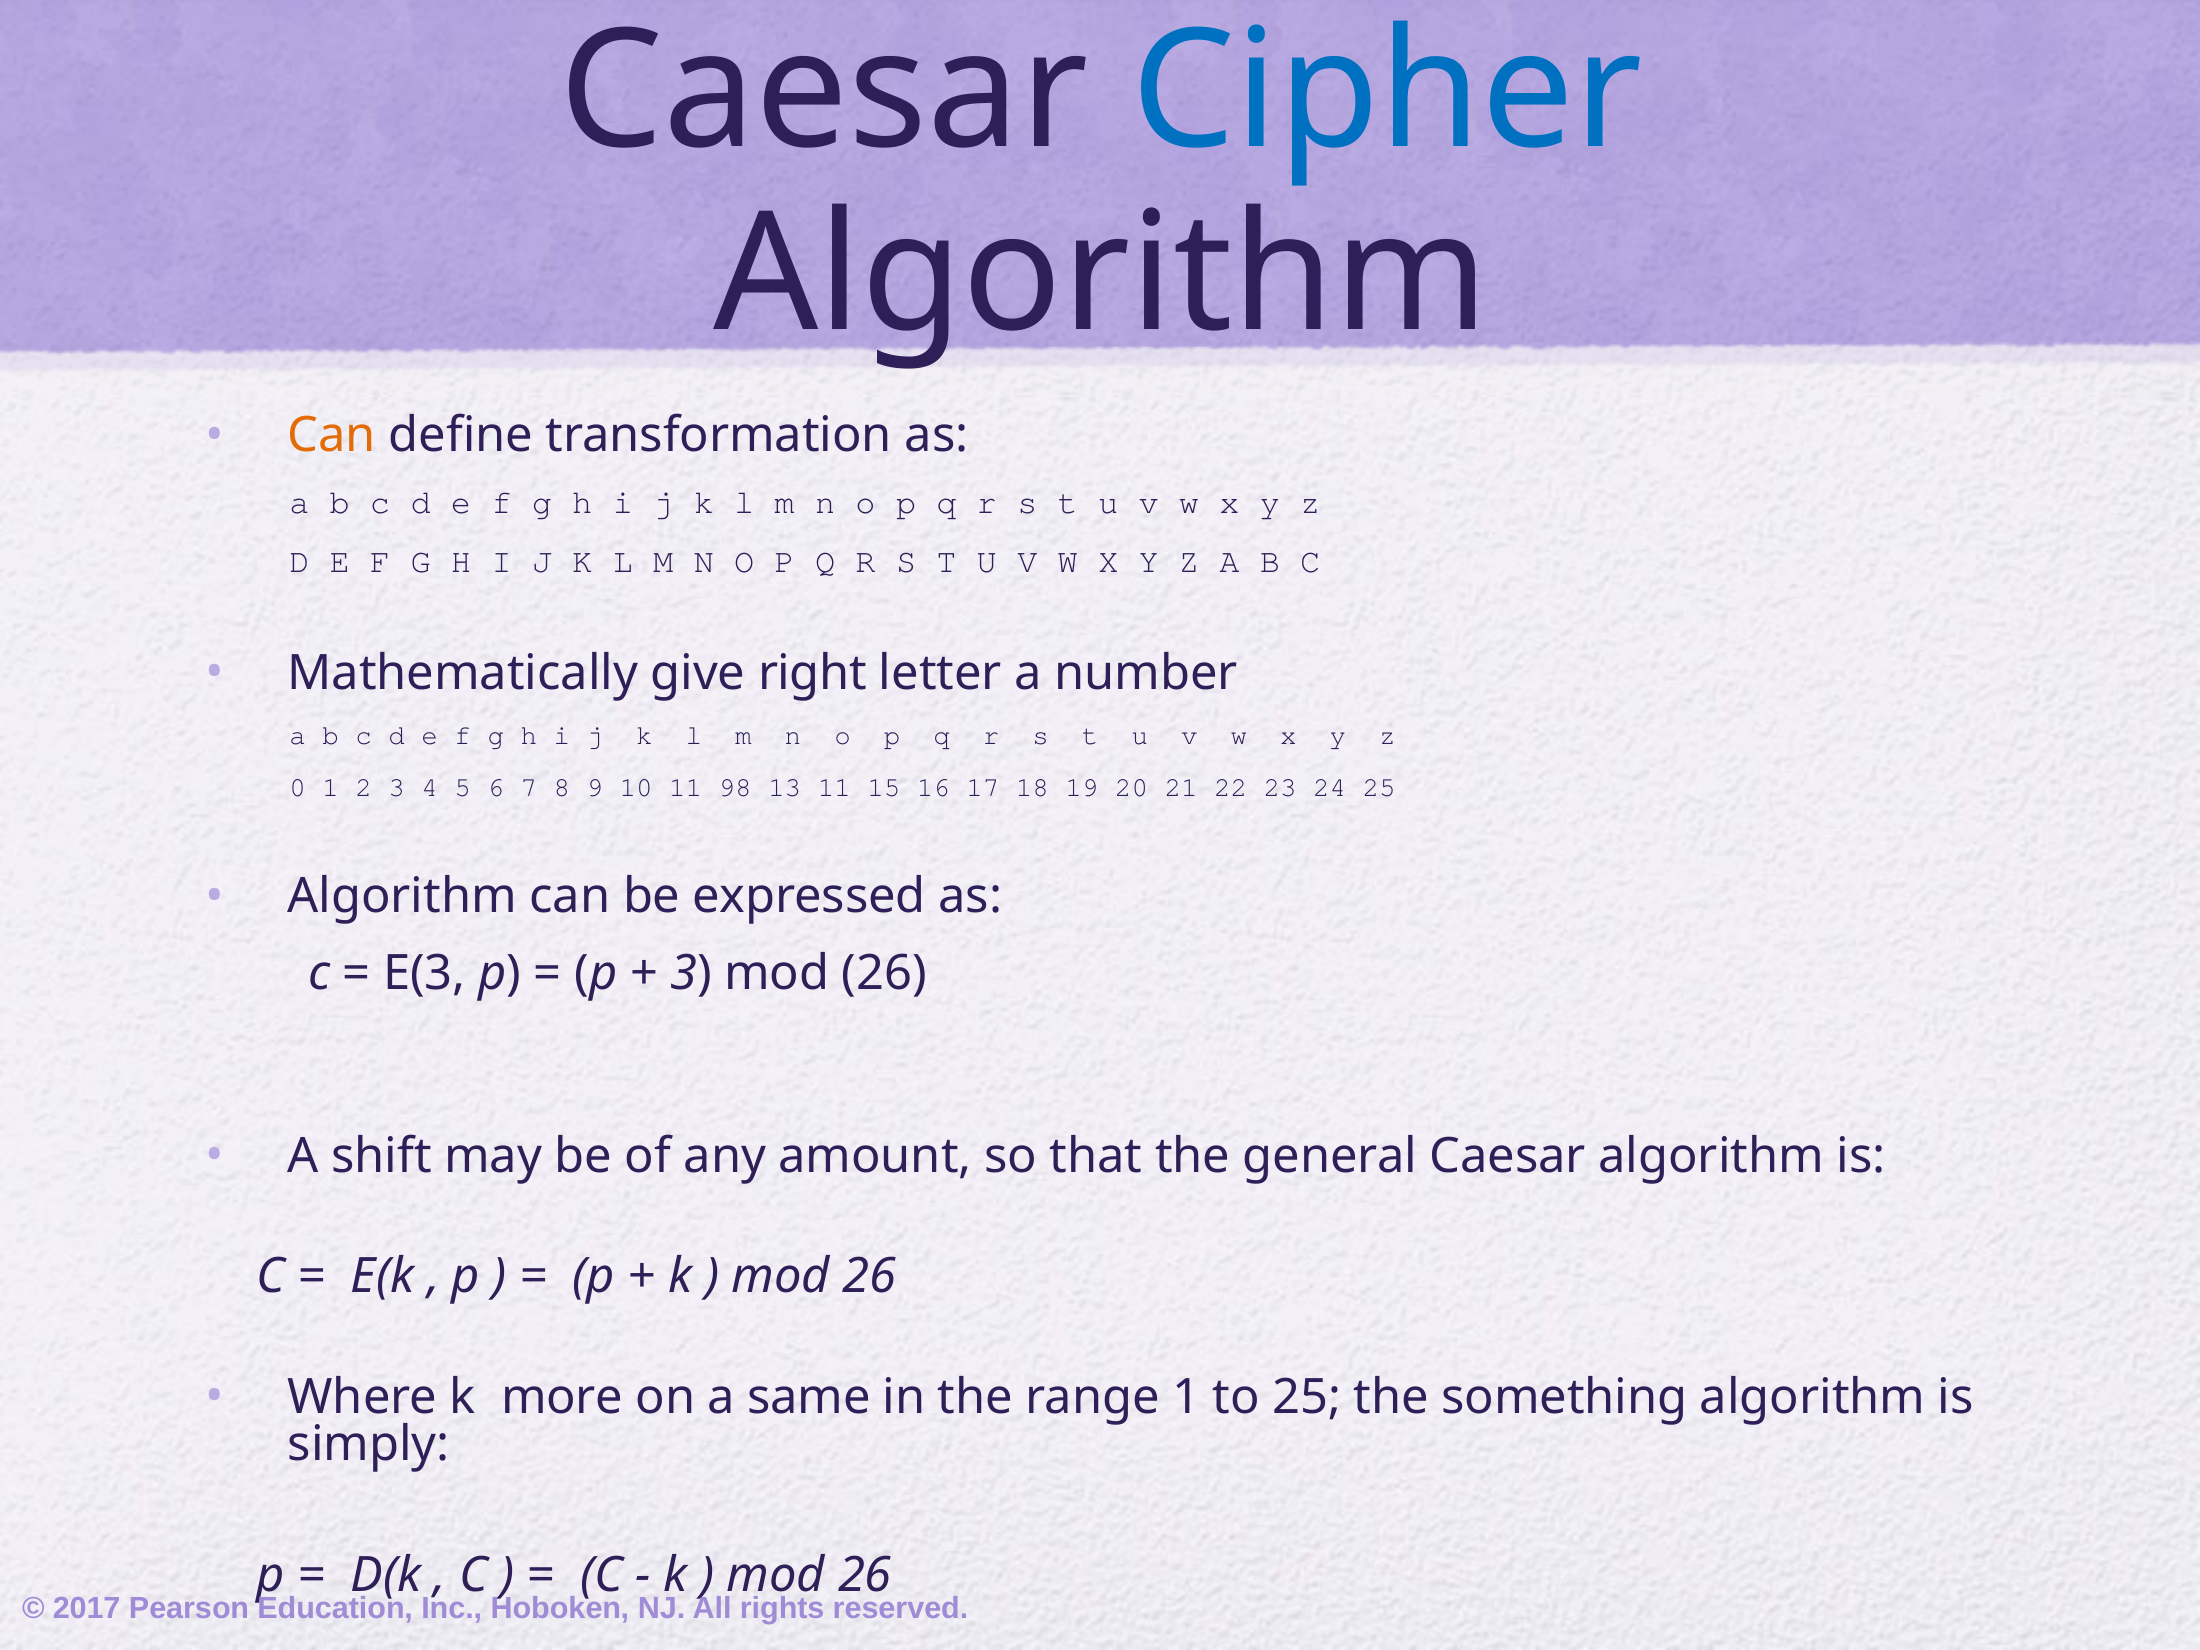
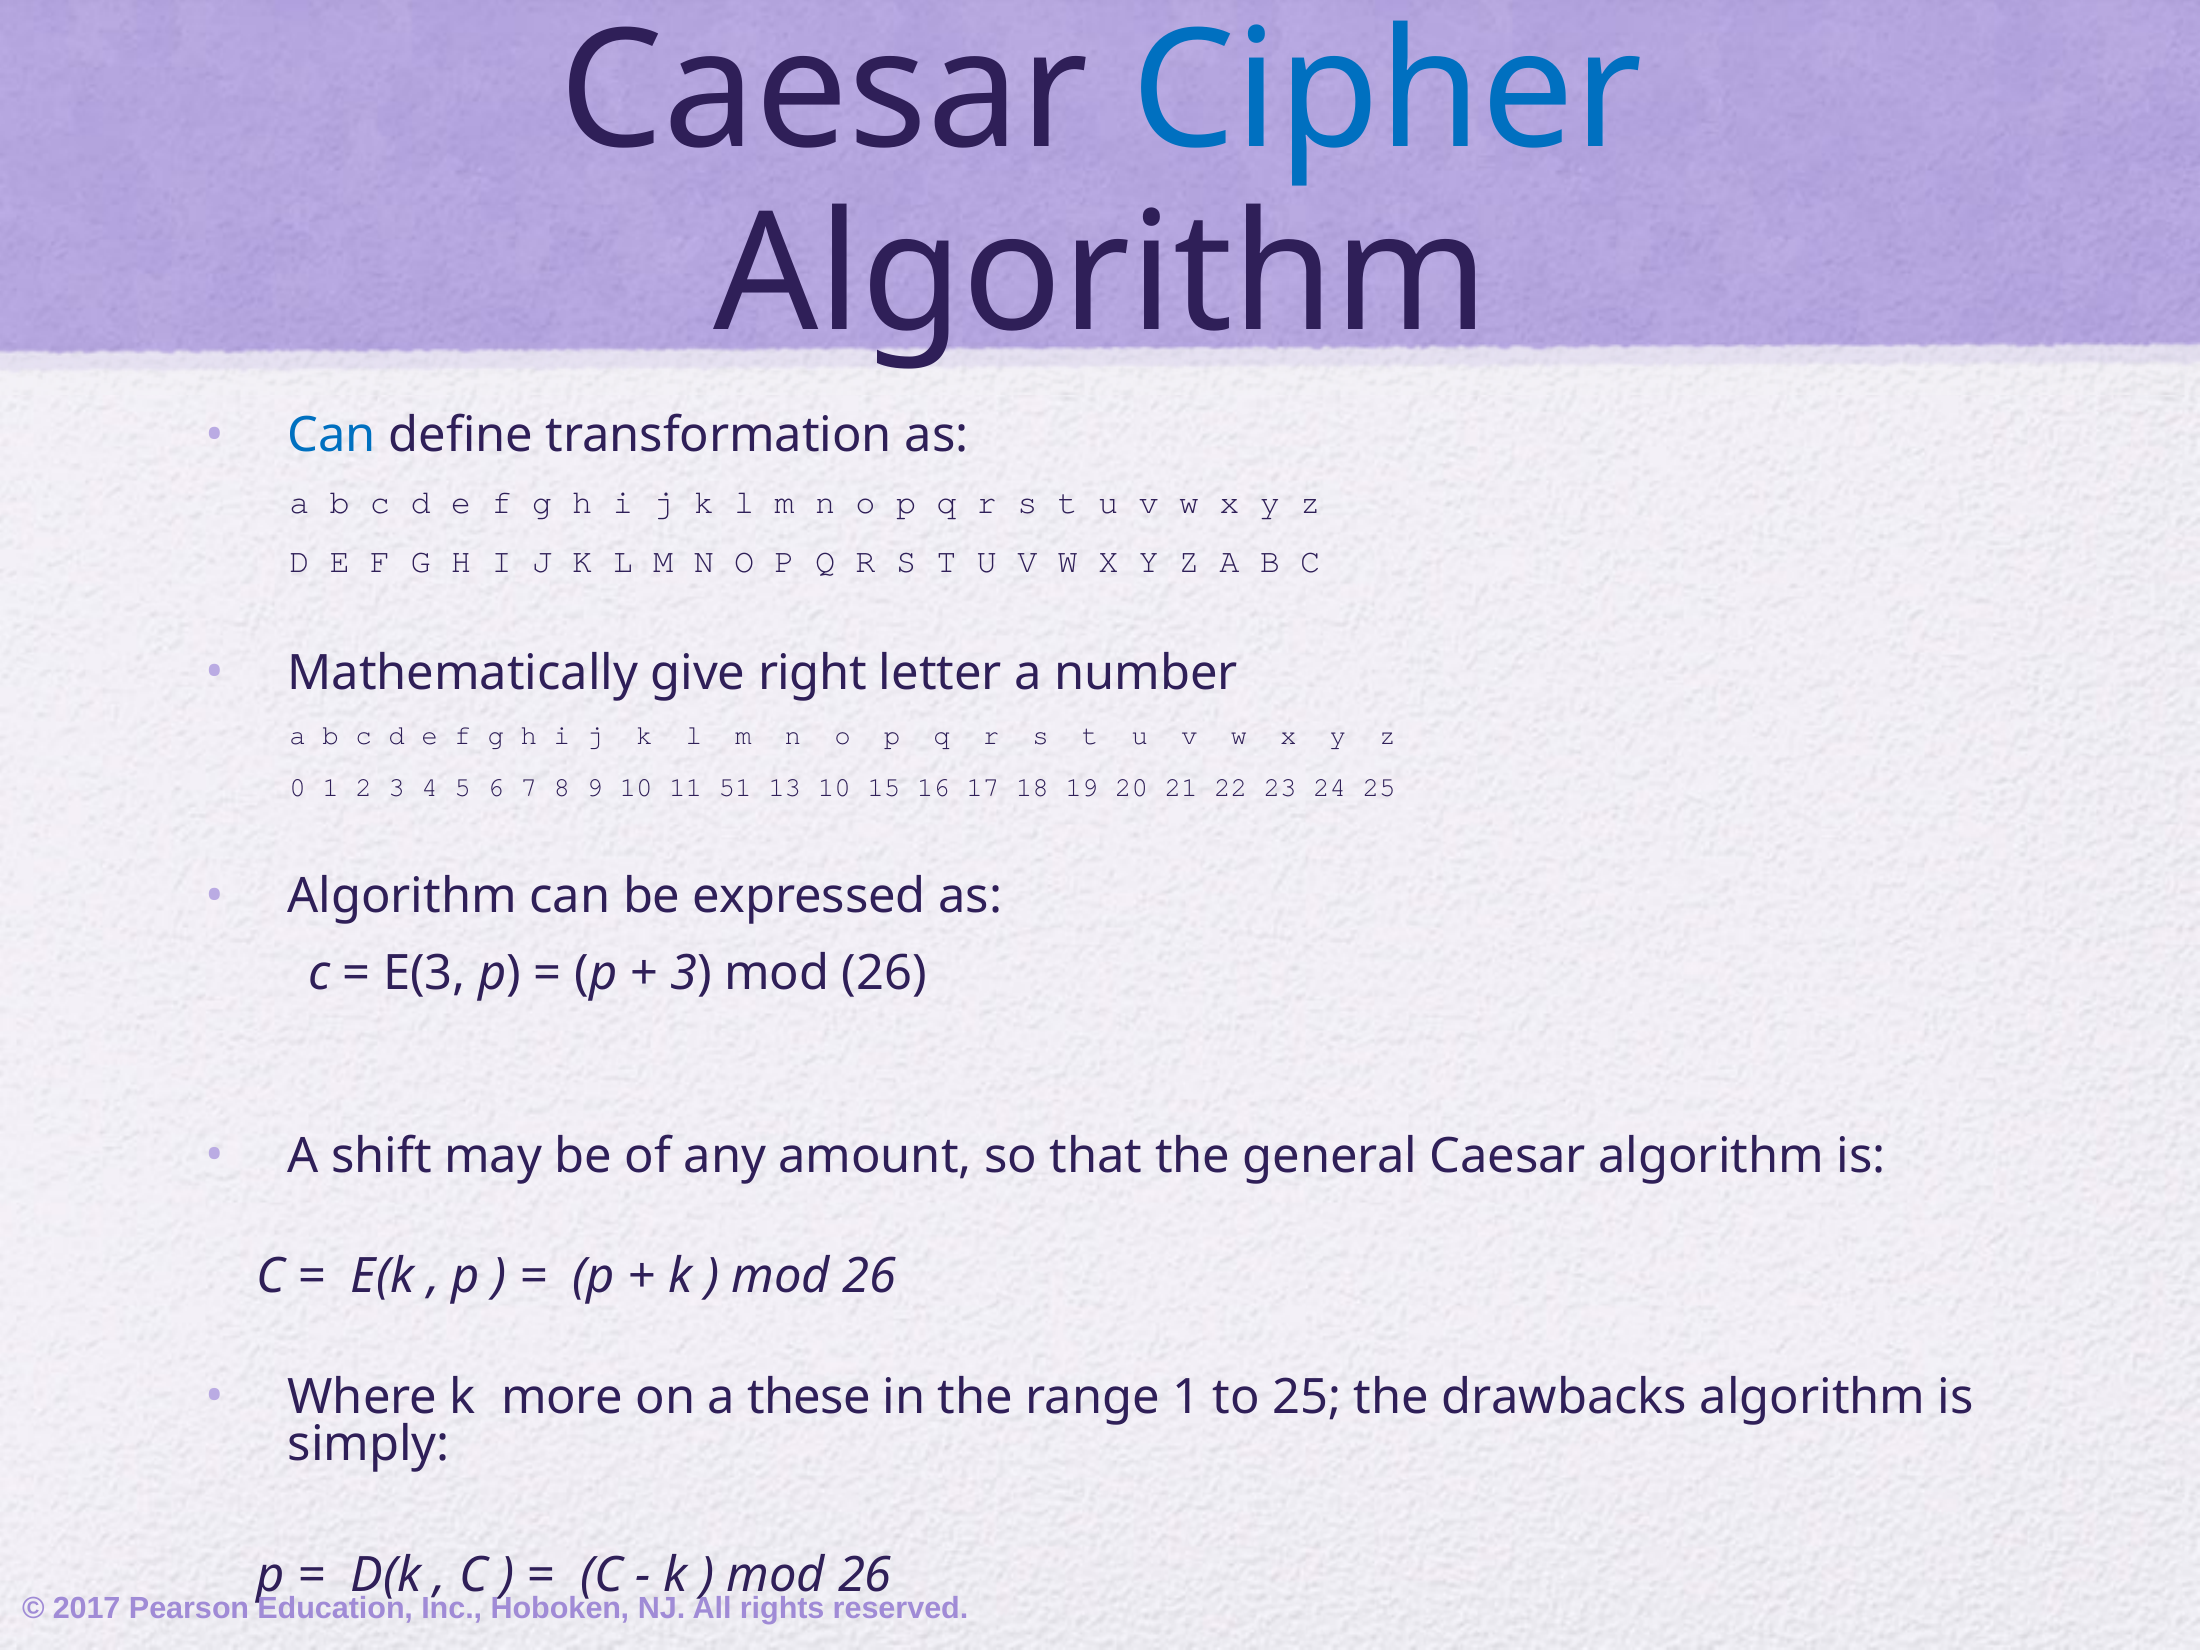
Can colour: orange -> blue (332, 436)
98: 98 -> 51 (735, 787)
13 11: 11 -> 10 (834, 787)
same: same -> these (809, 1397)
something: something -> drawbacks (1564, 1397)
